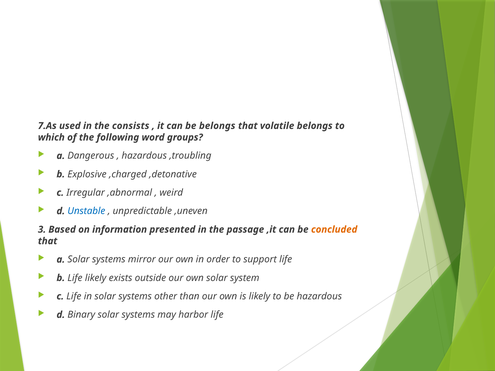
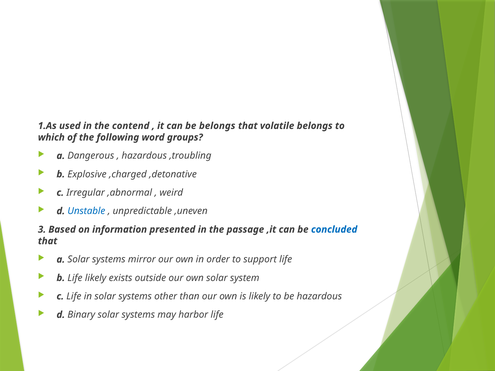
7.As: 7.As -> 1.As (47, 126)
consists: consists -> contend (131, 126)
concluded colour: orange -> blue (334, 230)
